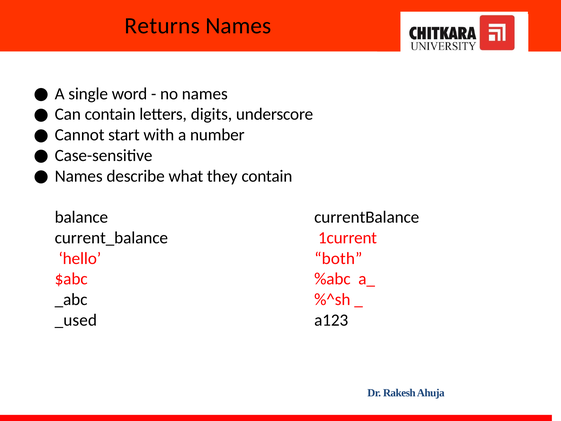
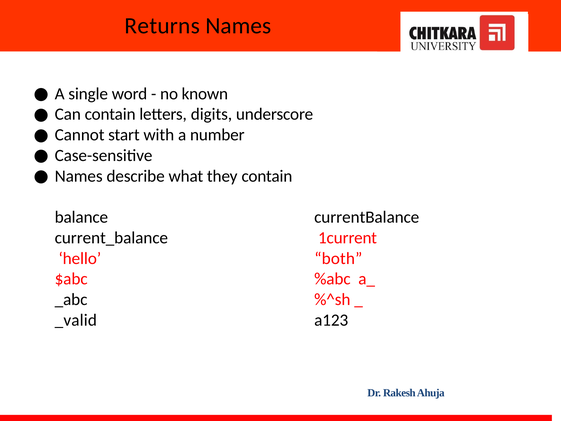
no names: names -> known (205, 94)
_used: _used -> _valid (76, 320)
